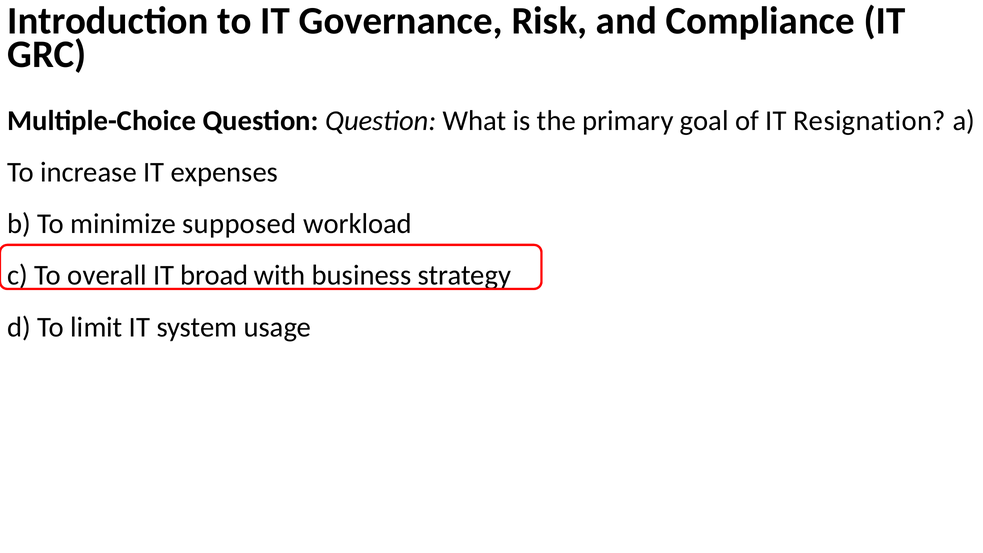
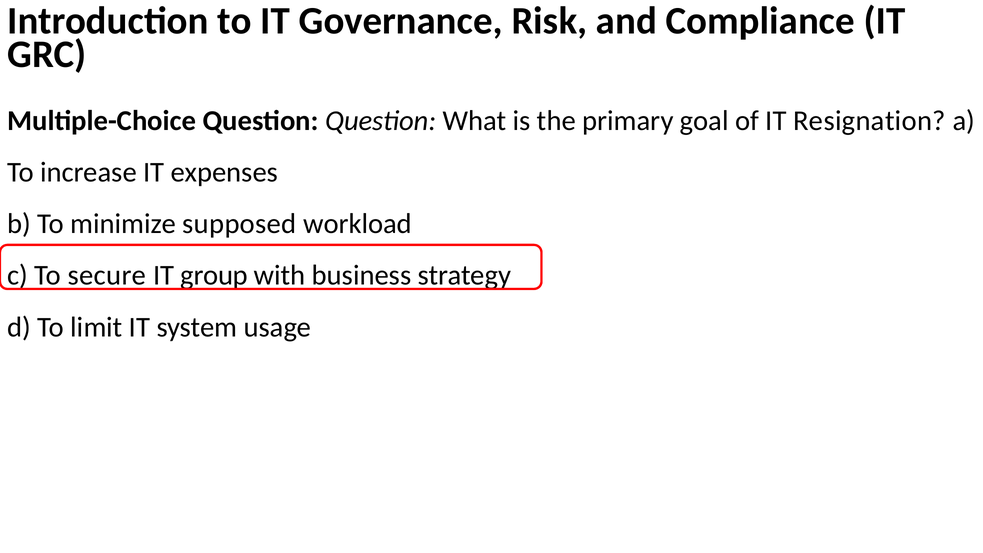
overall: overall -> secure (107, 275)
broad: broad -> group (214, 275)
